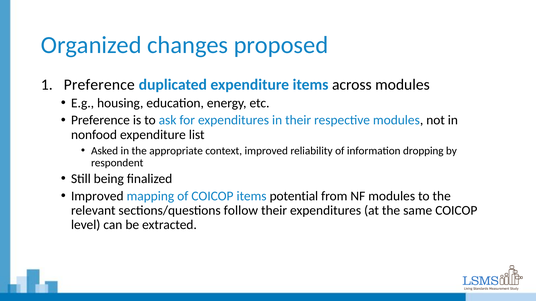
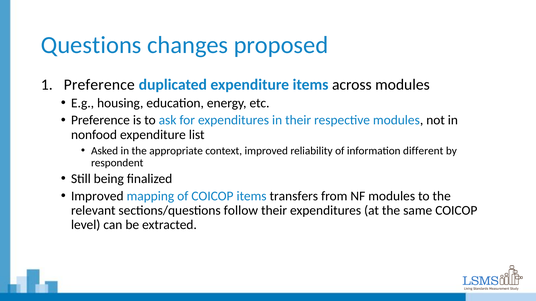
Organized: Organized -> Questions (91, 45)
dropping: dropping -> different (423, 151)
potential: potential -> transfers (294, 196)
